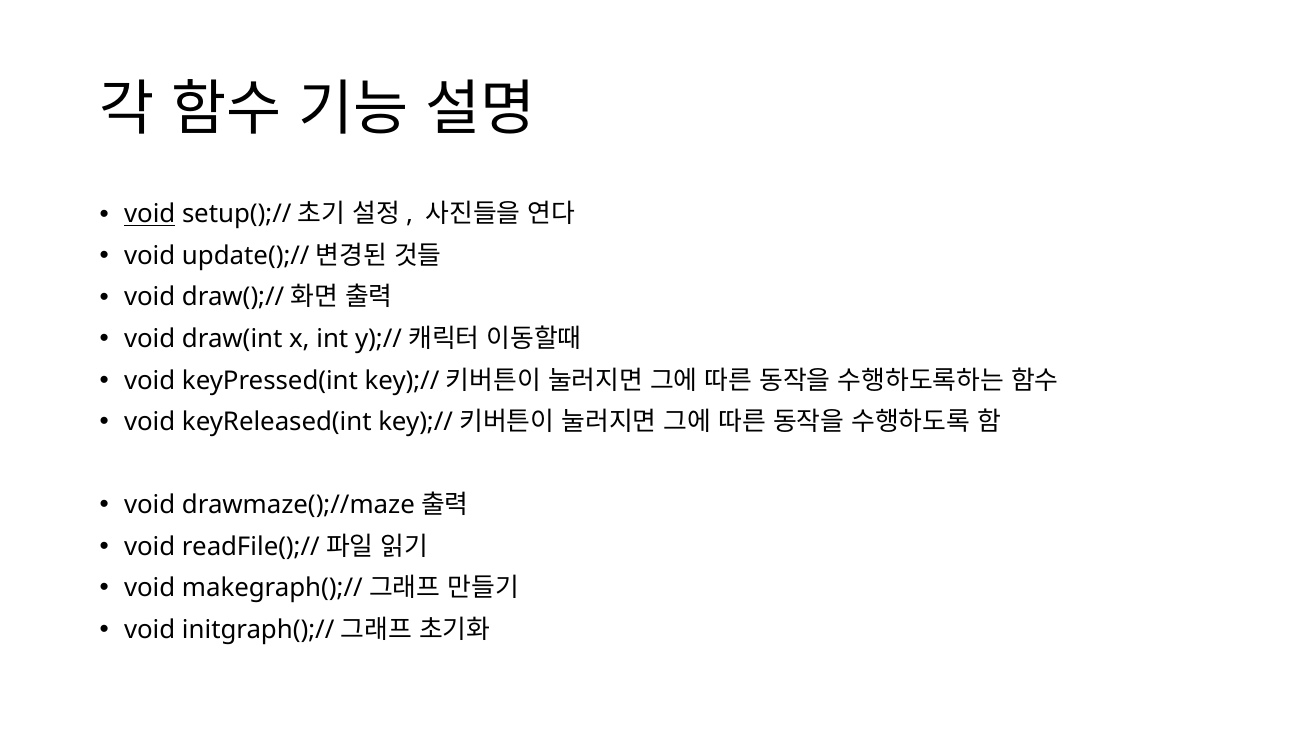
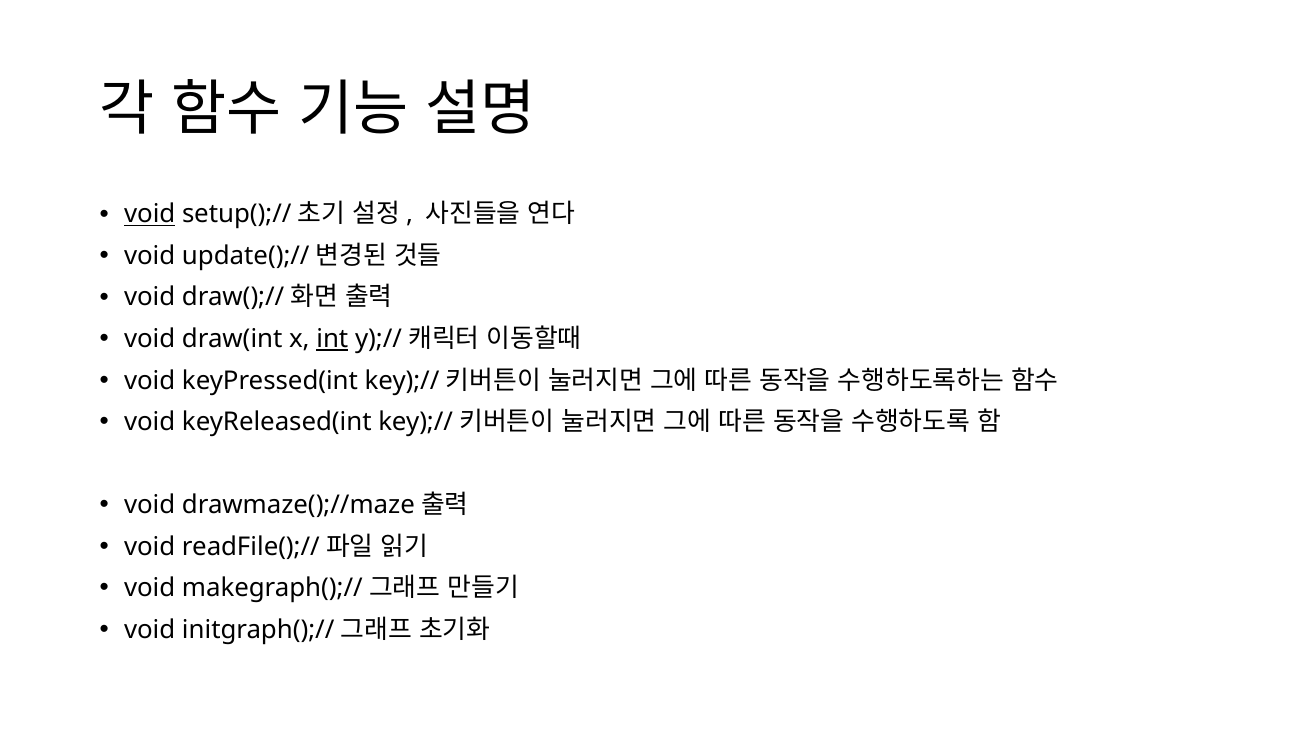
int underline: none -> present (332, 339)
